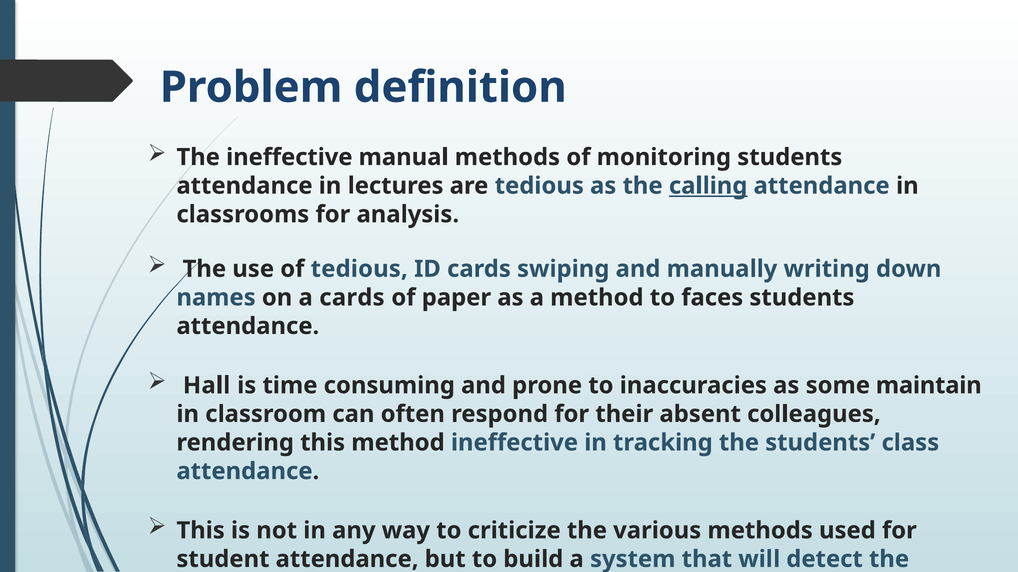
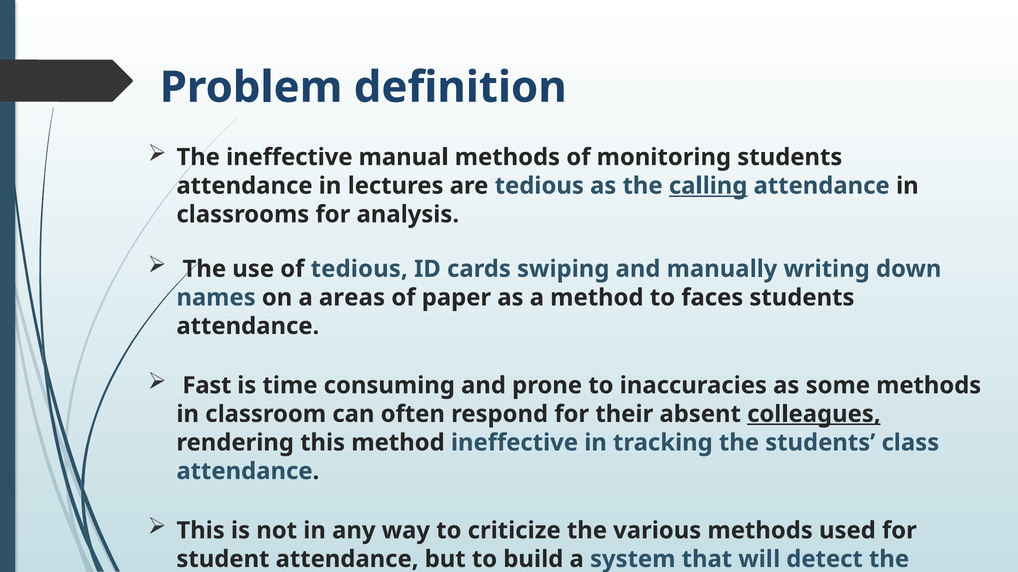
a cards: cards -> areas (352, 298)
Hall: Hall -> Fast (207, 386)
some maintain: maintain -> methods (929, 386)
colleagues underline: none -> present (814, 414)
